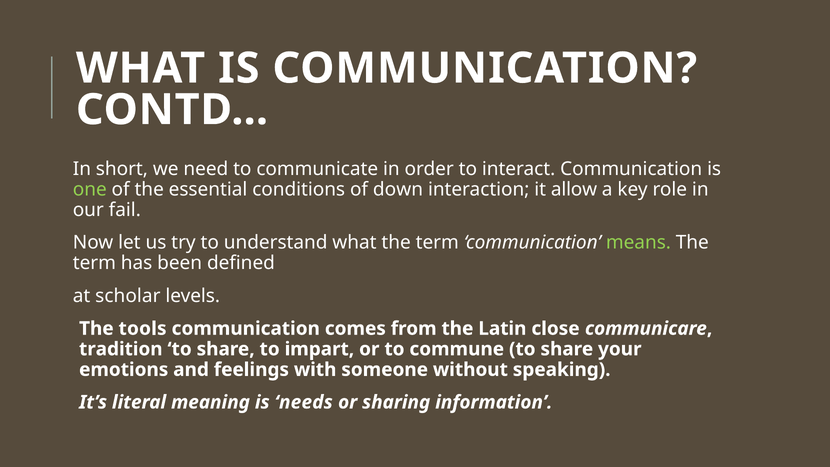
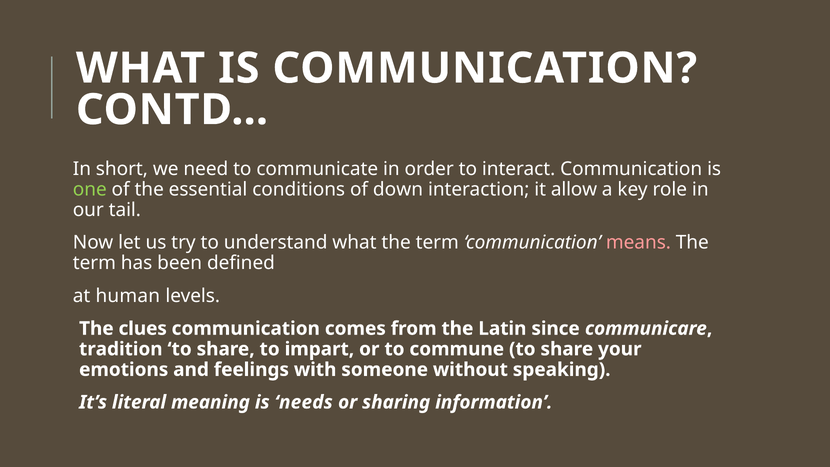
fail: fail -> tail (125, 210)
means colour: light green -> pink (638, 243)
scholar: scholar -> human (128, 296)
tools: tools -> clues (143, 328)
close: close -> since (556, 328)
